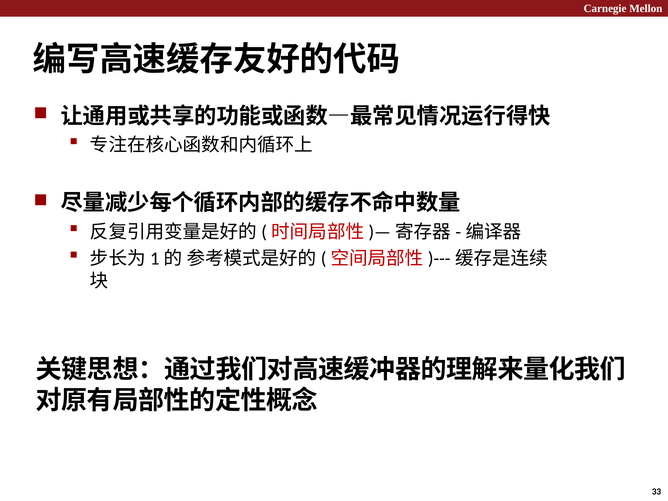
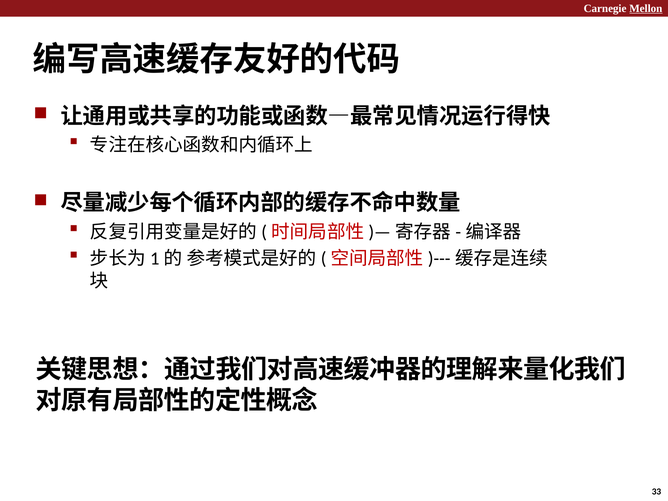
Mellon underline: none -> present (646, 8)
